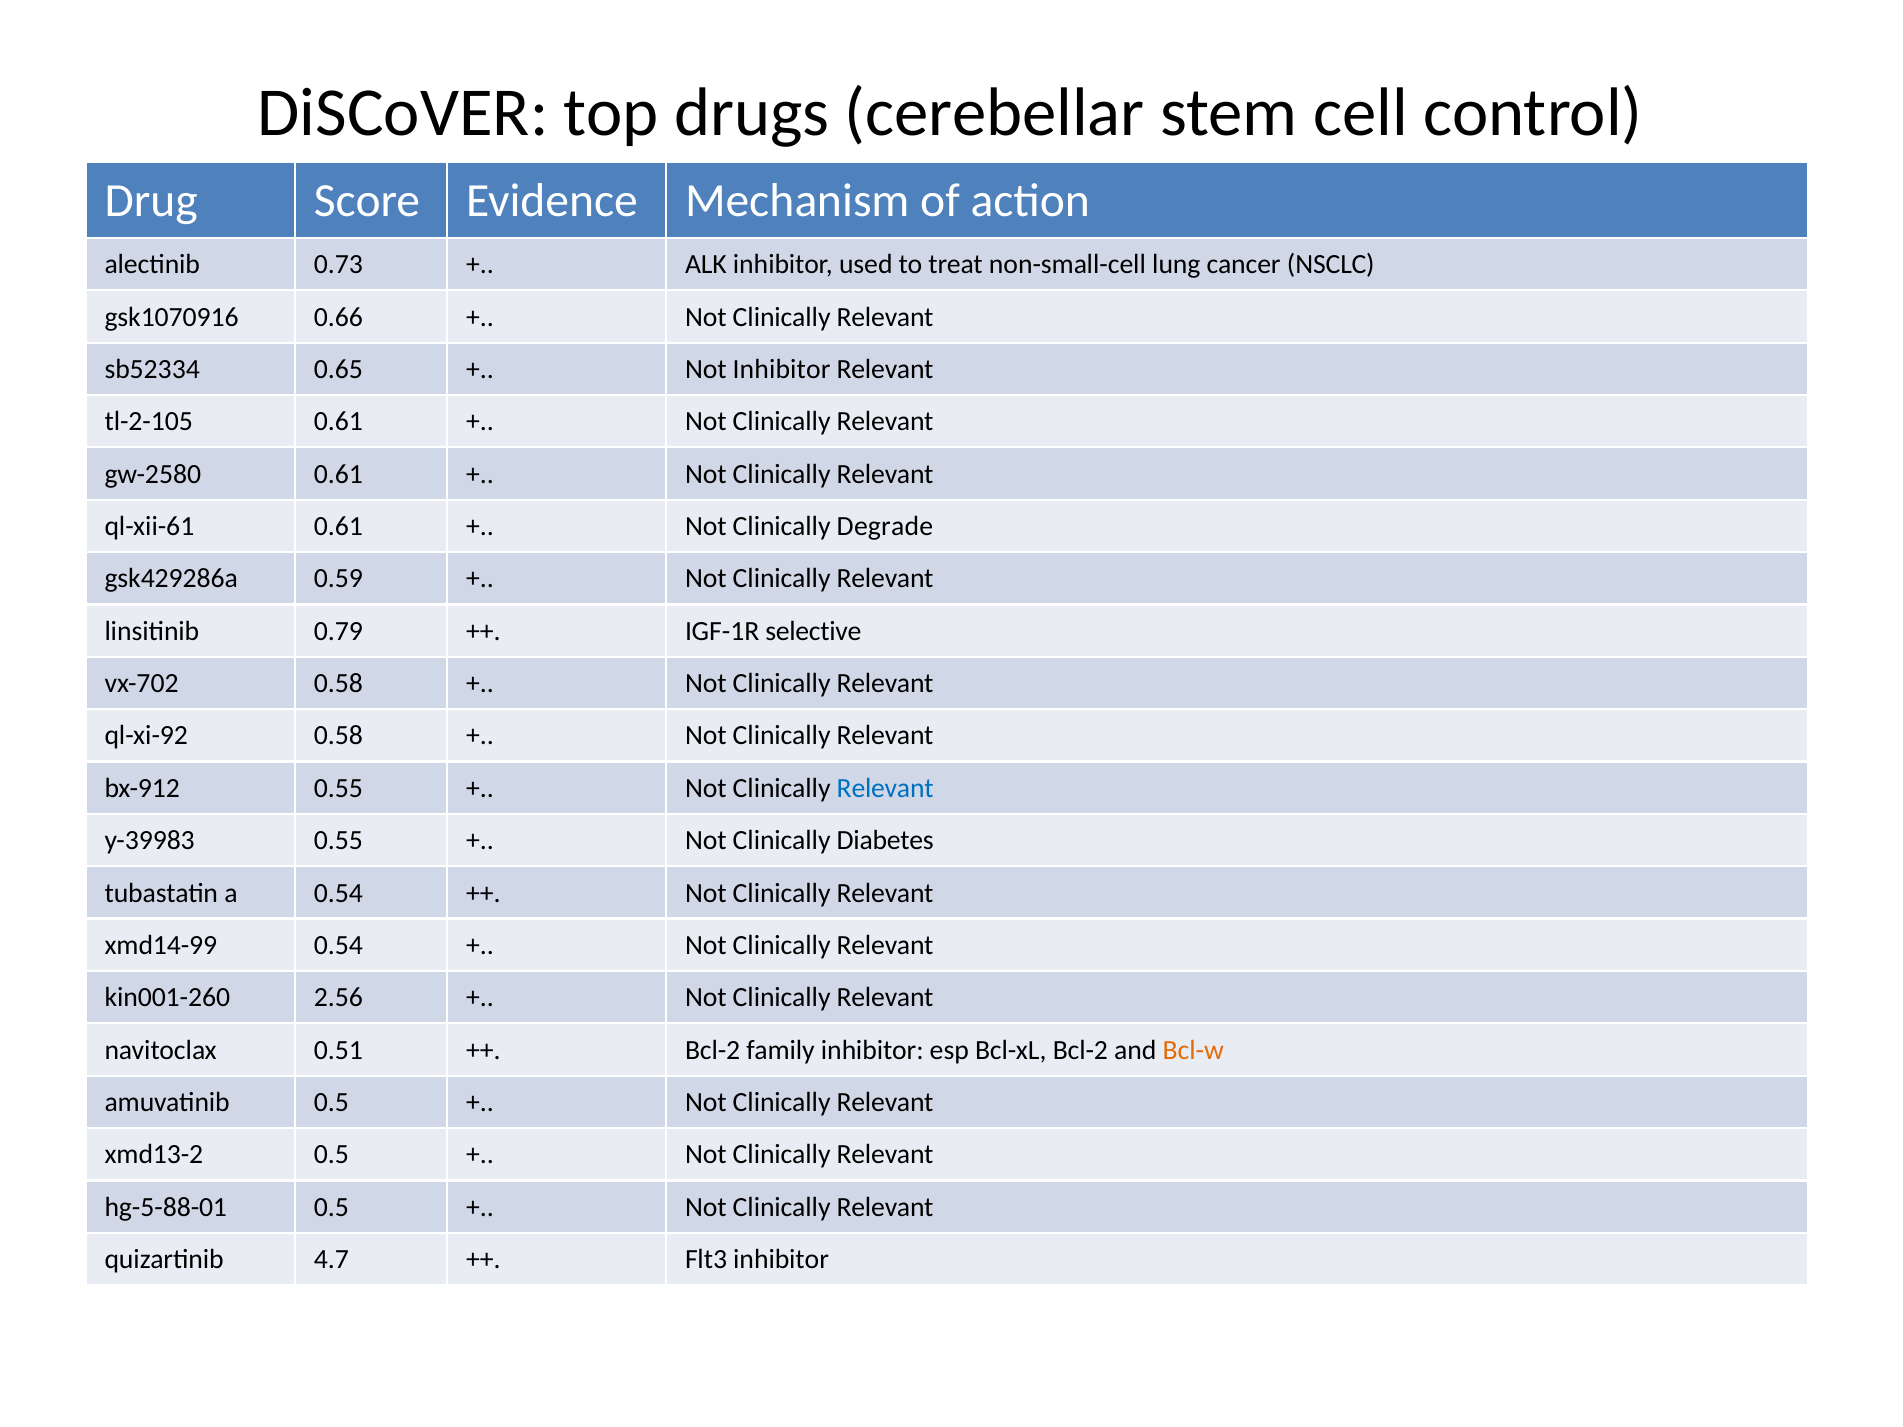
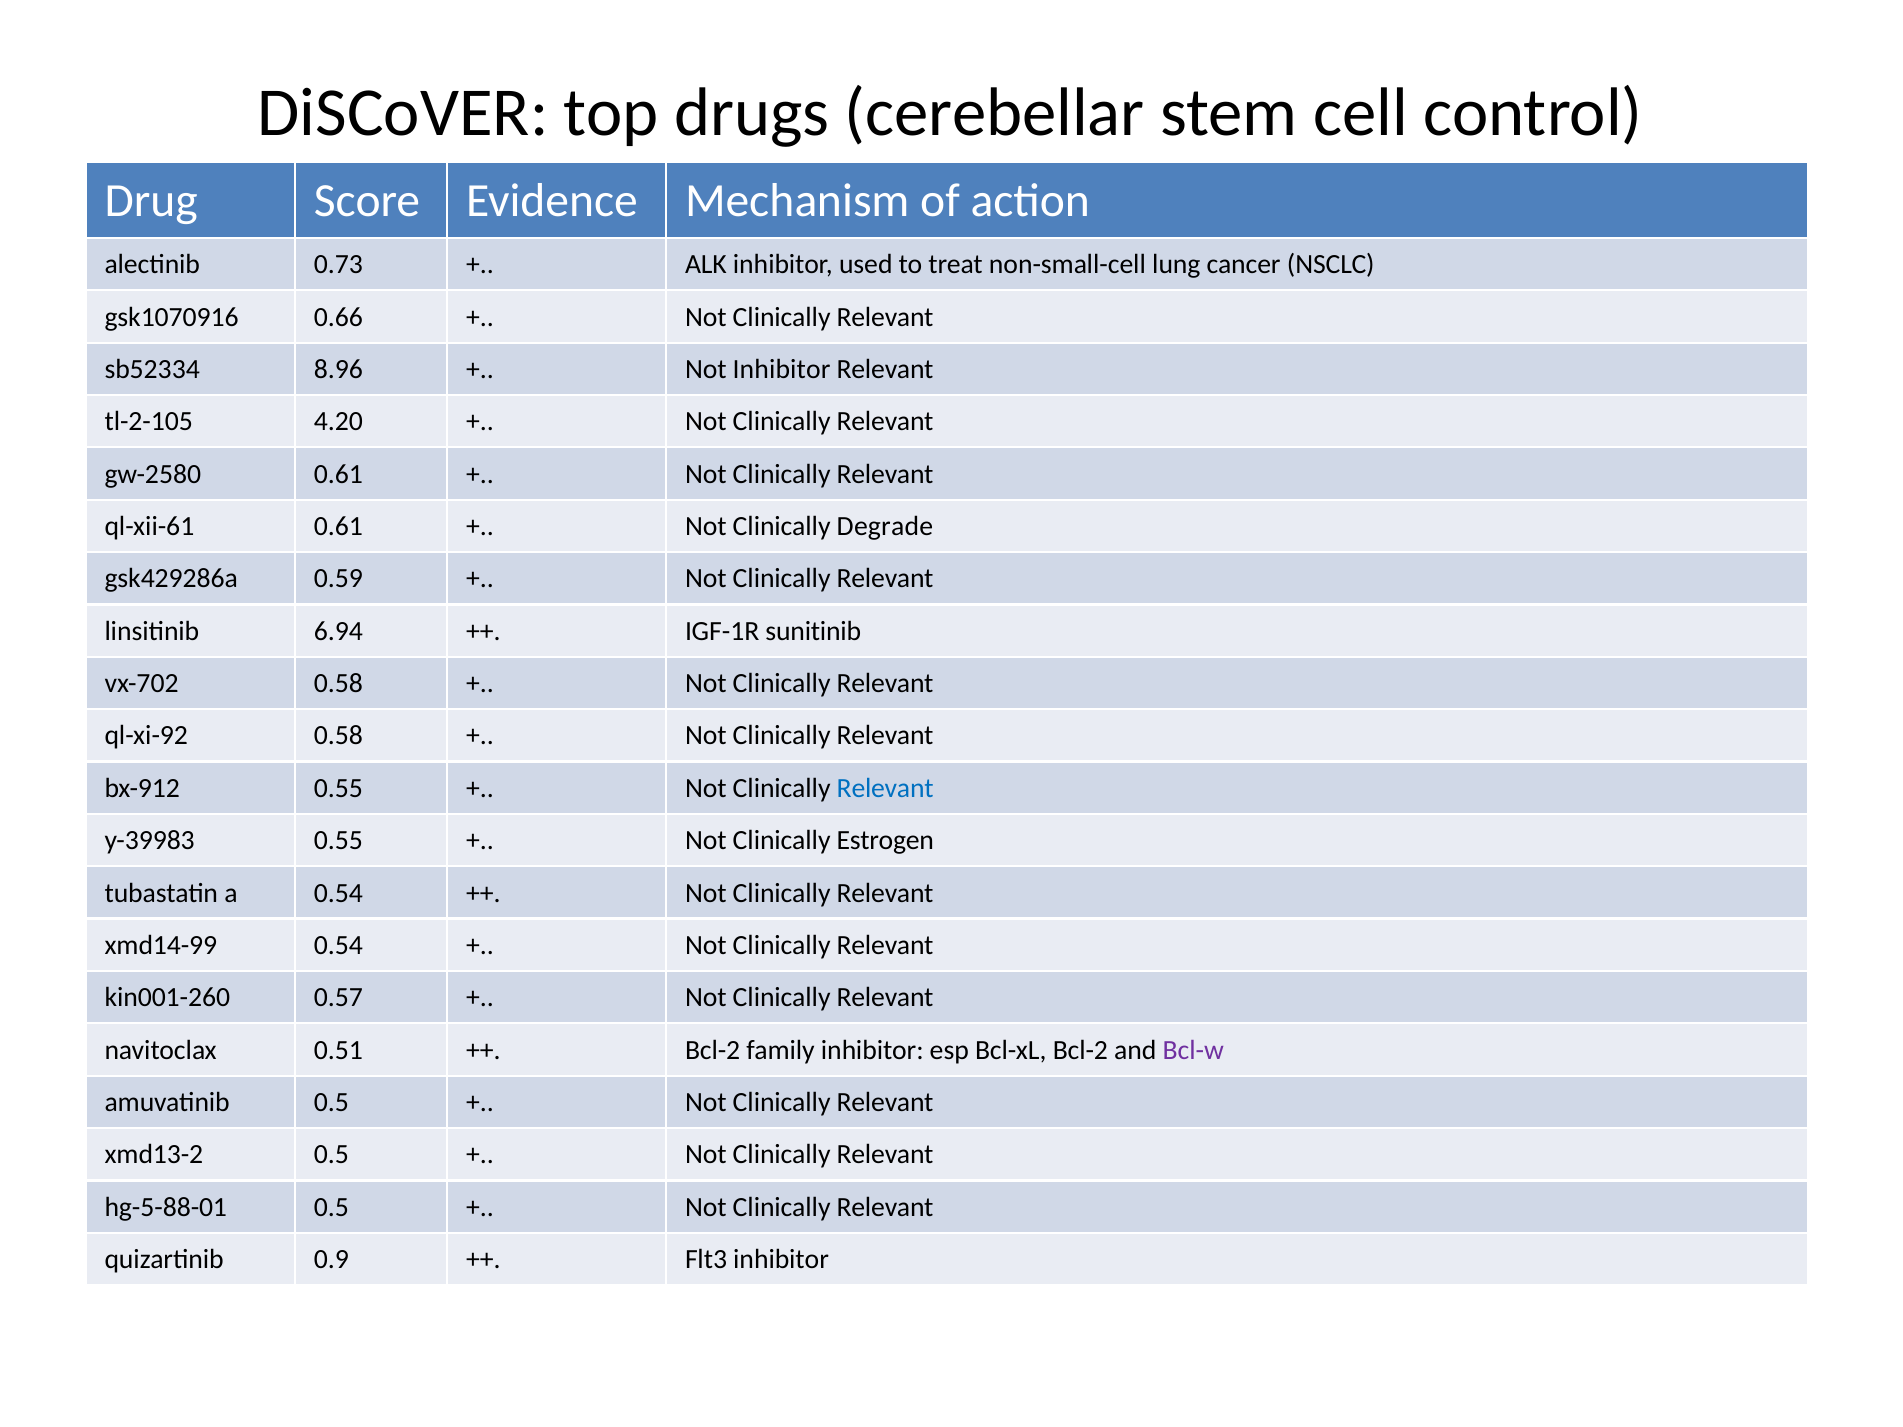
0.65: 0.65 -> 8.96 (338, 369)
tl-2-105 0.61: 0.61 -> 4.20 (338, 422)
0.79: 0.79 -> 6.94 (338, 631)
selective: selective -> sunitinib (813, 631)
Diabetes: Diabetes -> Estrogen (885, 841)
2.56: 2.56 -> 0.57 (338, 998)
Bcl-w colour: orange -> purple (1193, 1050)
4.7: 4.7 -> 0.9 (331, 1260)
